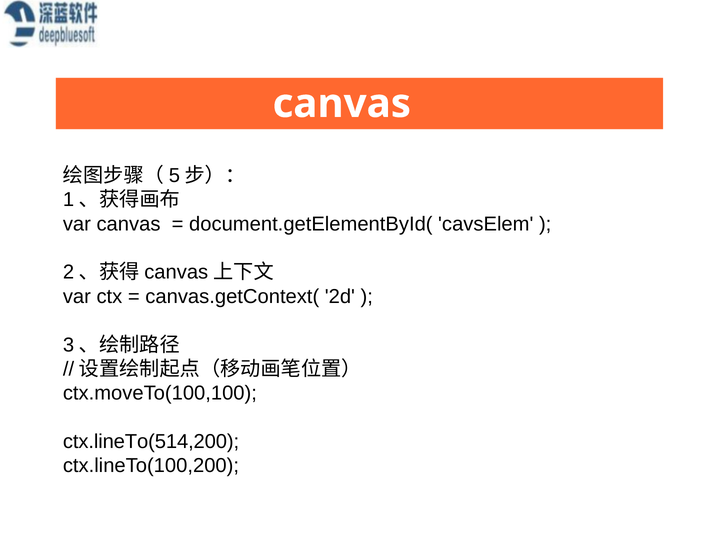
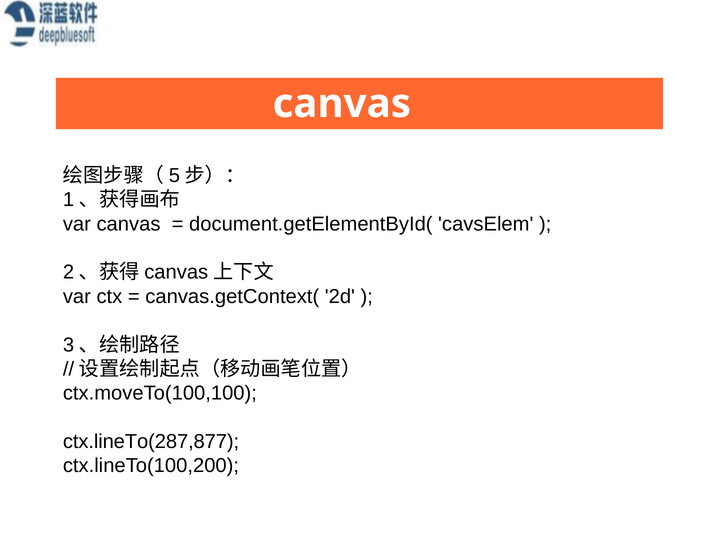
ctx.lineTo(514,200: ctx.lineTo(514,200 -> ctx.lineTo(287,877 (151, 442)
